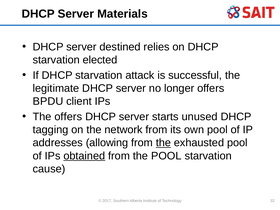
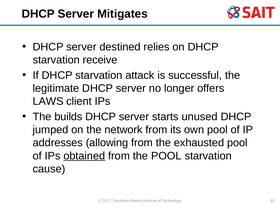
Materials: Materials -> Mitigates (122, 14)
elected: elected -> receive (100, 60)
BPDU: BPDU -> LAWS (48, 101)
The offers: offers -> builds (68, 117)
tagging: tagging -> jumped (51, 130)
the underline: present -> none (163, 143)
